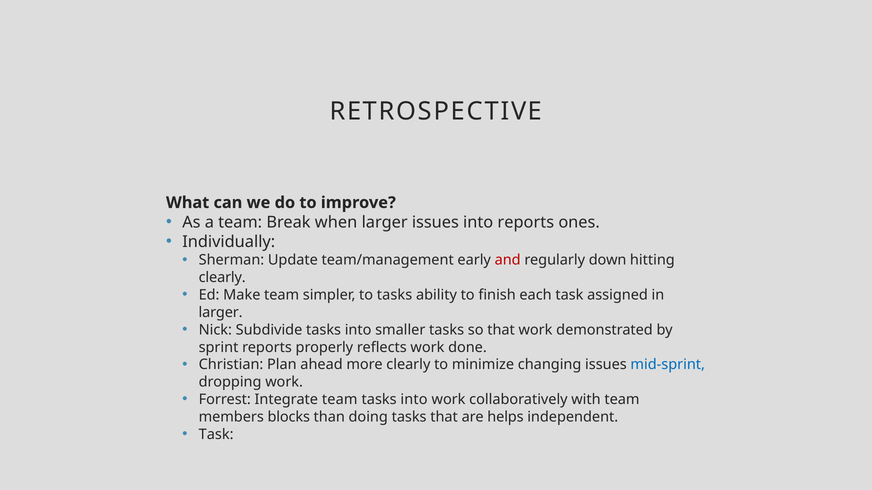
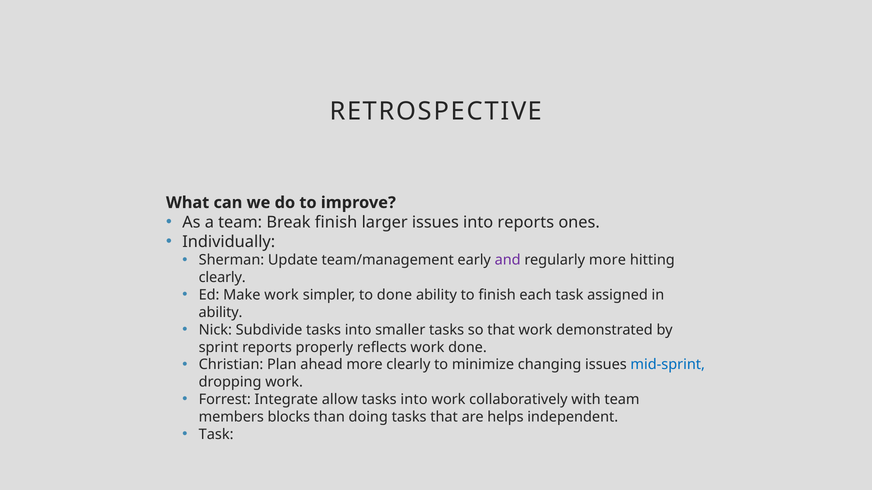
Break when: when -> finish (336, 222)
and colour: red -> purple (508, 260)
regularly down: down -> more (607, 260)
Make team: team -> work (282, 295)
to tasks: tasks -> done (395, 295)
larger: larger -> ability (221, 313)
Integrate team: team -> allow (340, 400)
